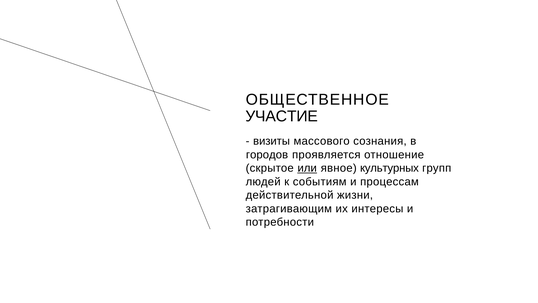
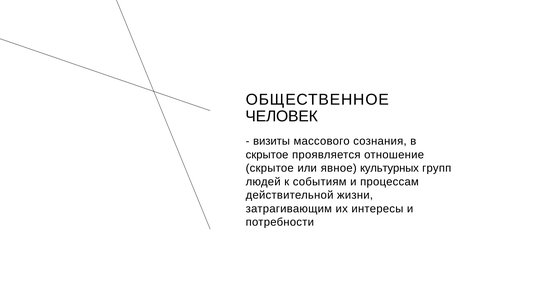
УЧАСТИЕ: УЧАСТИЕ -> ЧЕЛОВЕК (282, 116)
городов: городов -> скрытое (267, 155)
или underline: present -> none (307, 168)
